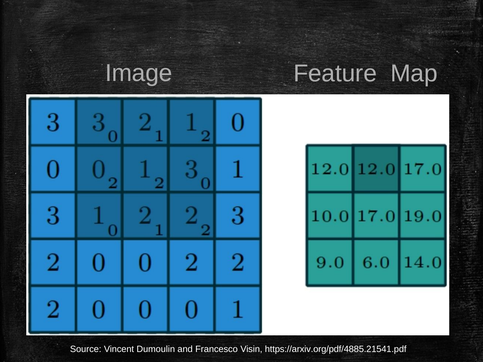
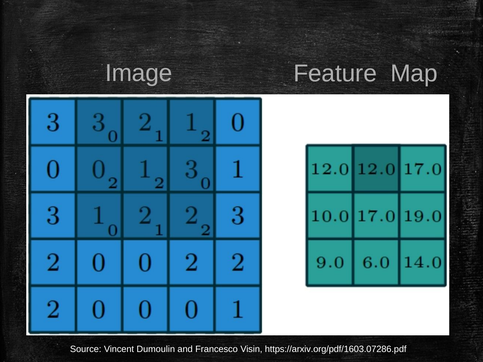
https://arxiv.org/pdf/4885.21541.pdf: https://arxiv.org/pdf/4885.21541.pdf -> https://arxiv.org/pdf/1603.07286.pdf (336, 349)
